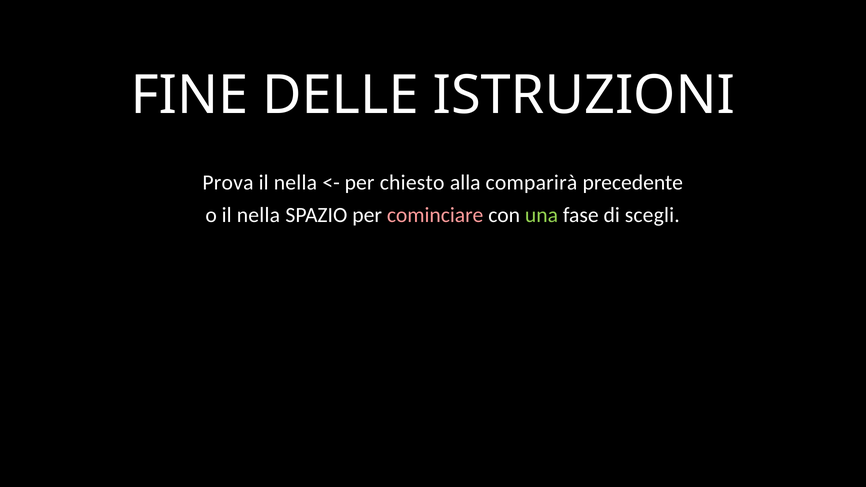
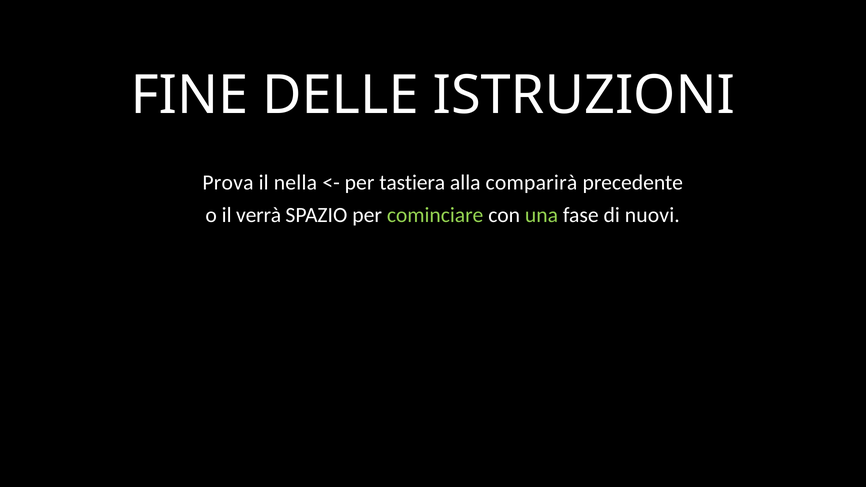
chiesto: chiesto -> tastiera (412, 183)
o il nella: nella -> verrà (259, 215)
cominciare colour: pink -> light green (435, 215)
scegli: scegli -> nuovi (652, 215)
